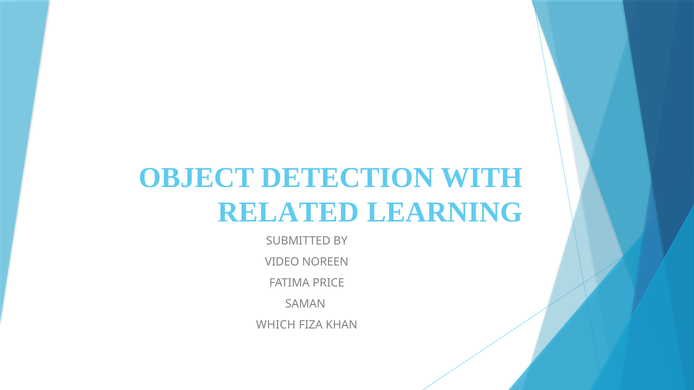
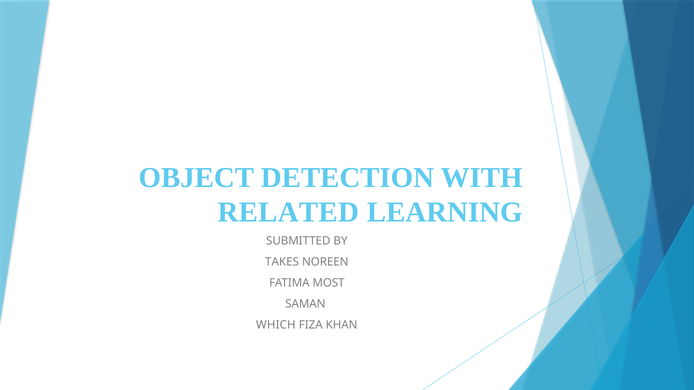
VIDEO: VIDEO -> TAKES (282, 262)
PRICE: PRICE -> MOST (329, 283)
